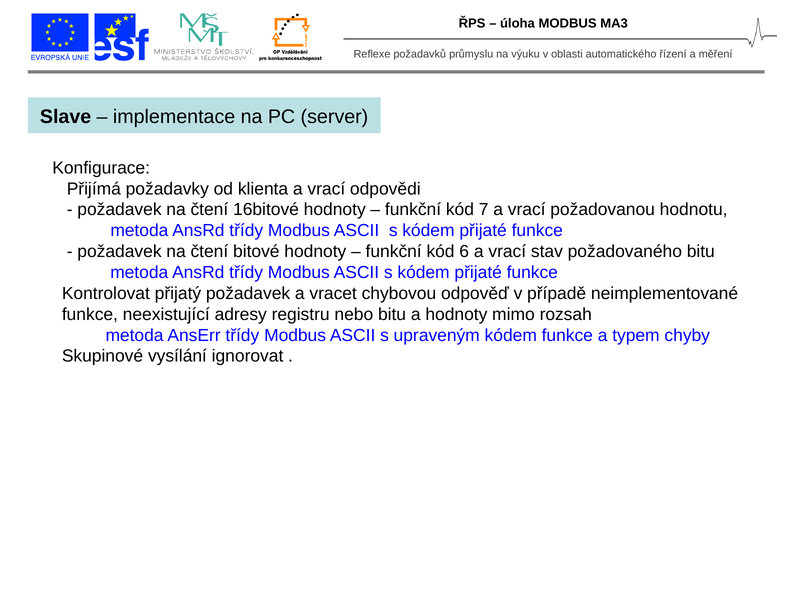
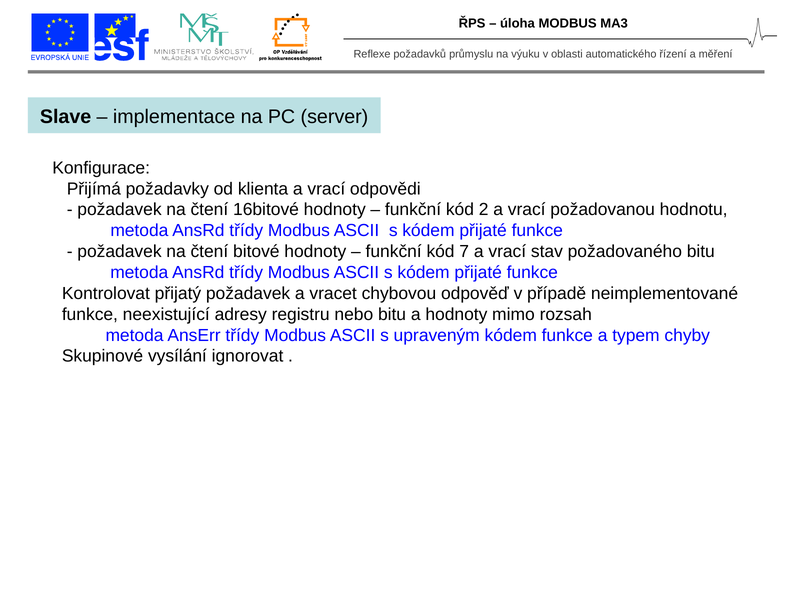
7: 7 -> 2 (484, 210)
6: 6 -> 7 (464, 252)
